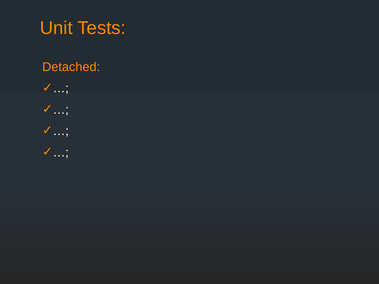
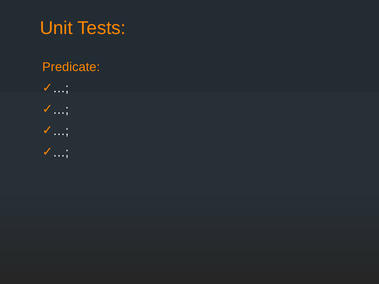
Detached: Detached -> Predicate (71, 67)
